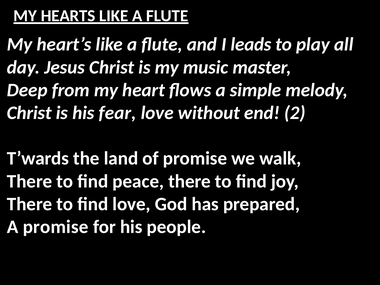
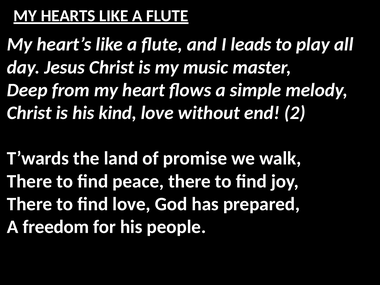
fear: fear -> kind (118, 113)
A promise: promise -> freedom (56, 227)
